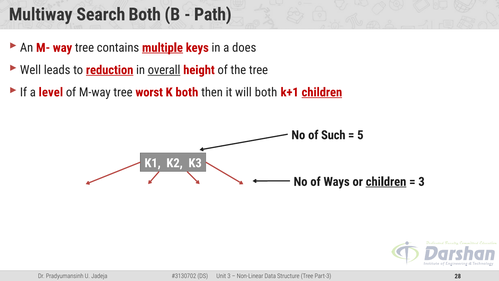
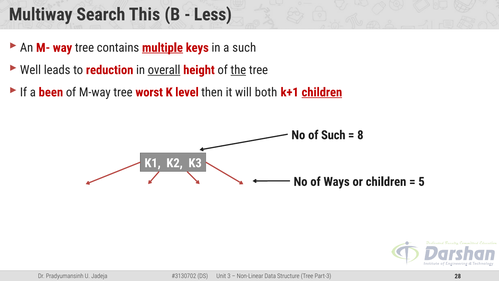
Search Both: Both -> This (144, 14)
Path: Path -> Less (213, 14)
a does: does -> such (244, 48)
reduction underline: present -> none (110, 70)
the underline: none -> present (238, 70)
level: level -> been (51, 92)
K both: both -> level (187, 92)
5: 5 -> 8 (360, 135)
children underline: present -> none (386, 182)
3: 3 -> 5 (421, 182)
